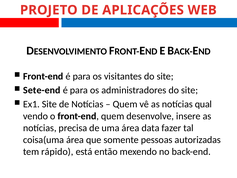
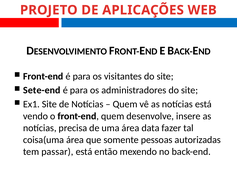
notícias qual: qual -> está (203, 104)
rápido: rápido -> passar (57, 151)
